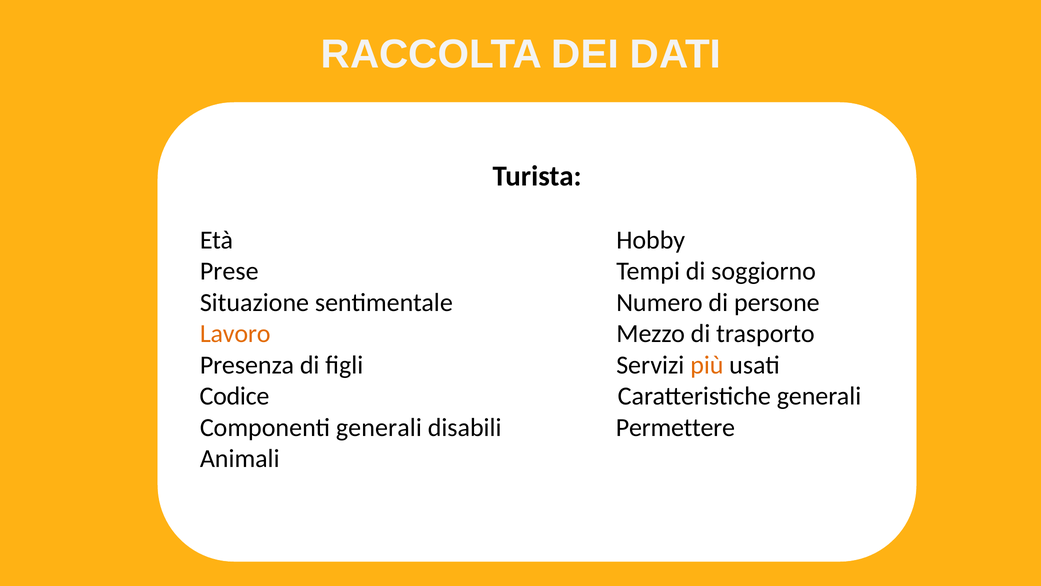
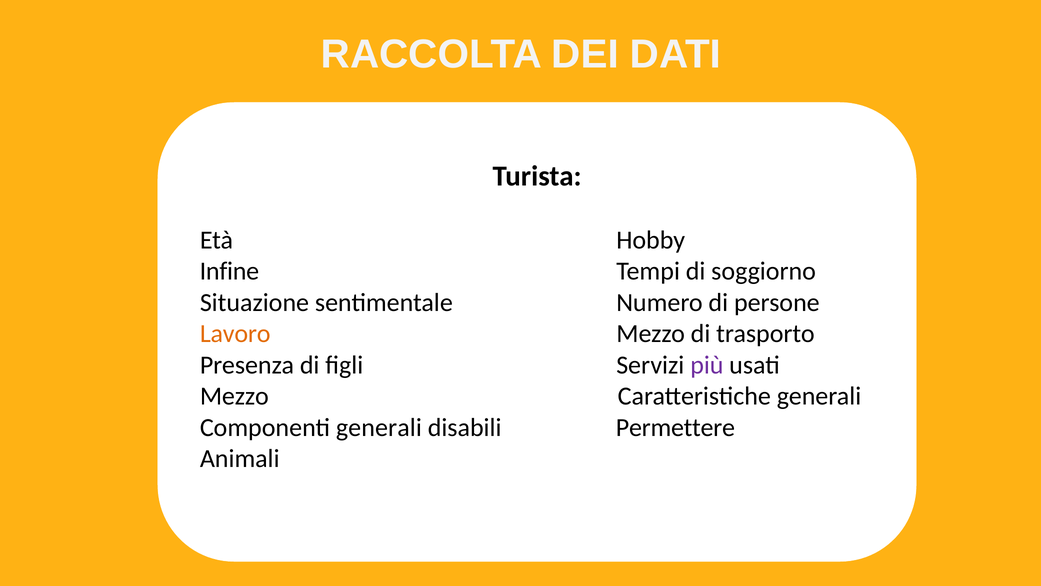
Prese: Prese -> Infine (229, 271)
più colour: orange -> purple (707, 365)
Codice: Codice -> Mezzo (234, 396)
